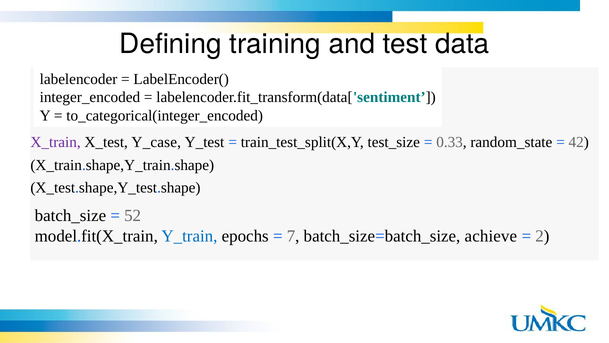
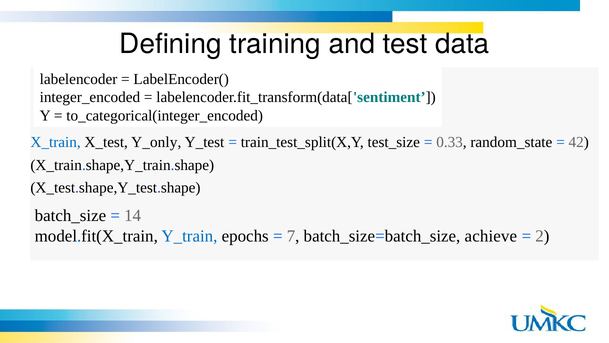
X_train colour: purple -> blue (56, 142)
Y_case: Y_case -> Y_only (156, 142)
52: 52 -> 14 (133, 216)
